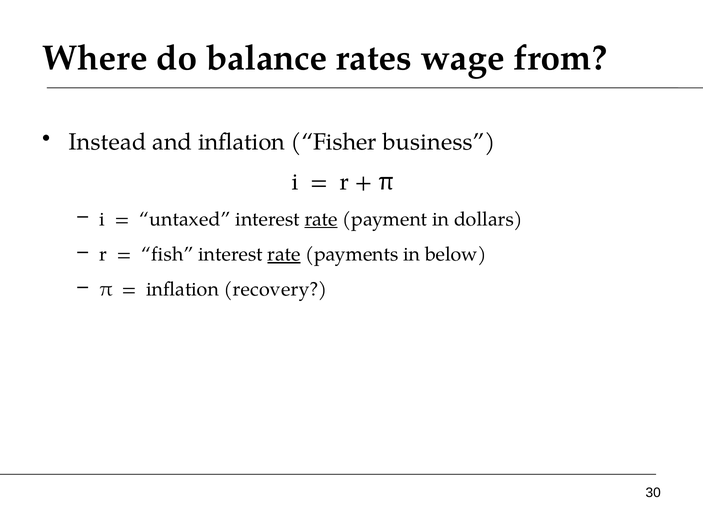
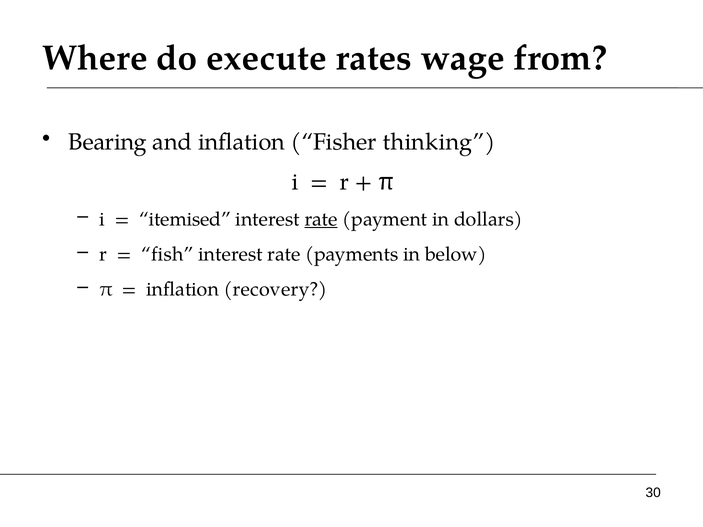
balance: balance -> execute (266, 58)
Instead: Instead -> Bearing (108, 142)
business: business -> thinking (439, 142)
untaxed: untaxed -> itemised (185, 219)
rate underline: present -> none (284, 254)
